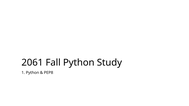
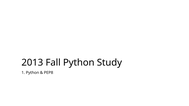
2061: 2061 -> 2013 (32, 63)
